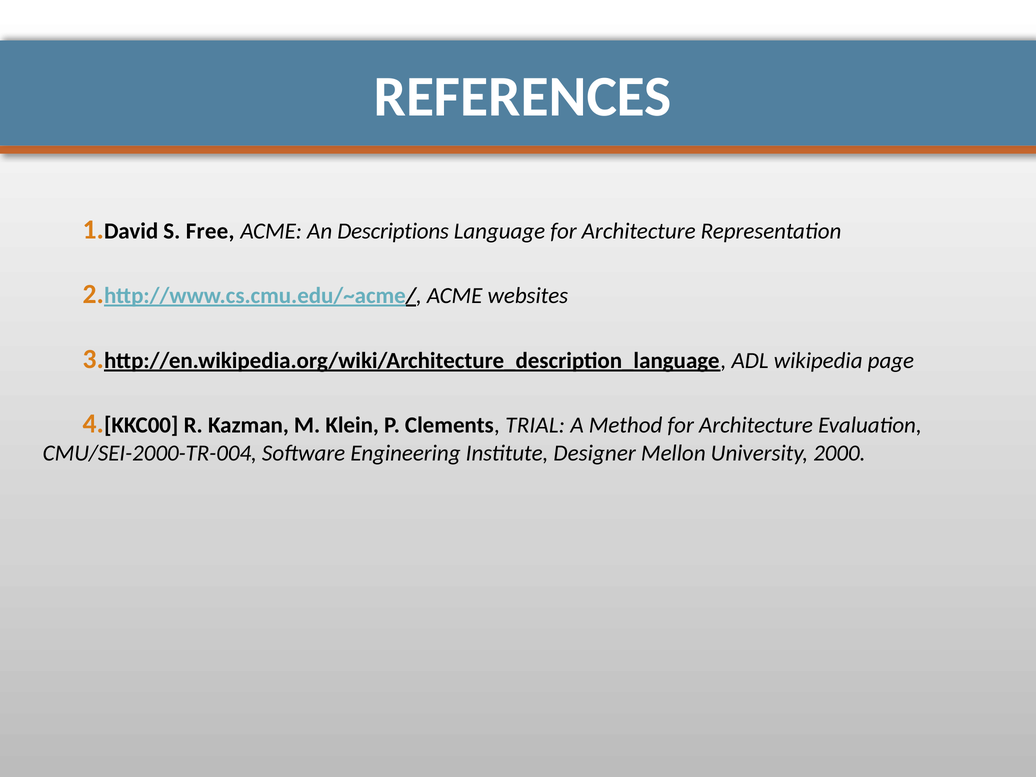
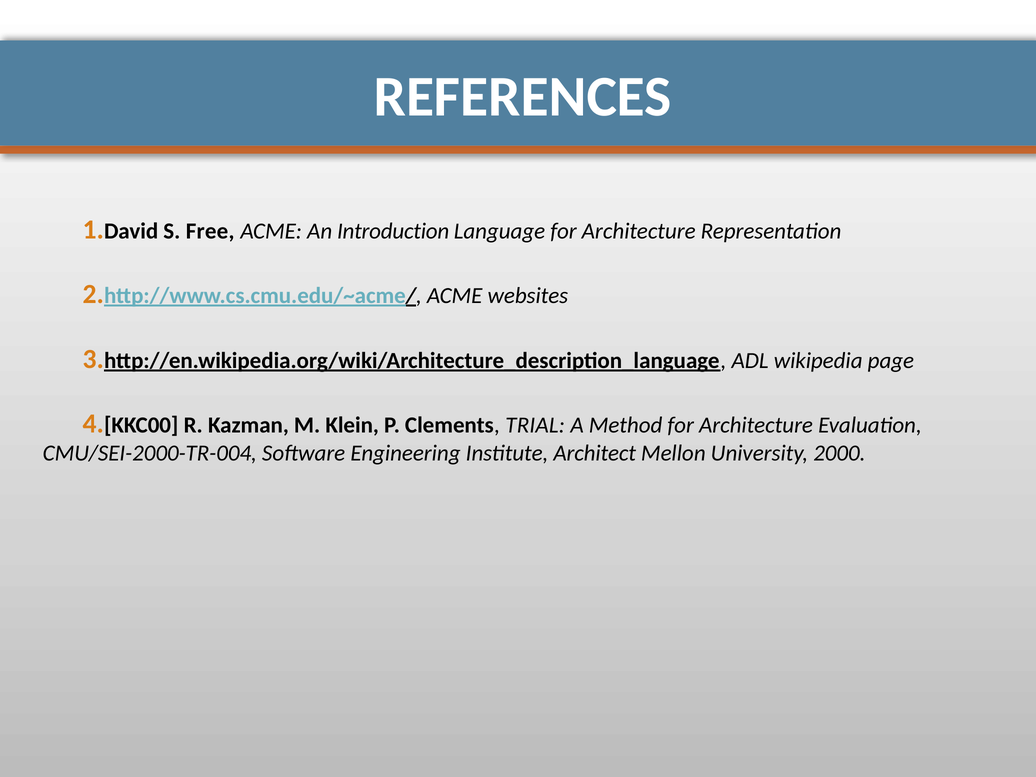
Descriptions: Descriptions -> Introduction (393, 231)
Designer: Designer -> Architect (595, 453)
